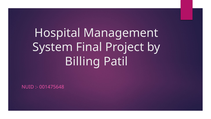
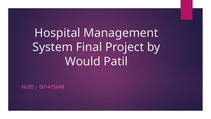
Billing: Billing -> Would (83, 61)
